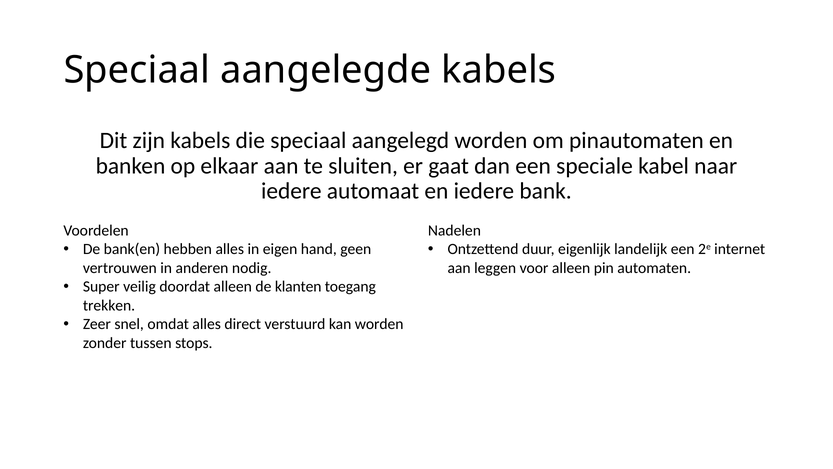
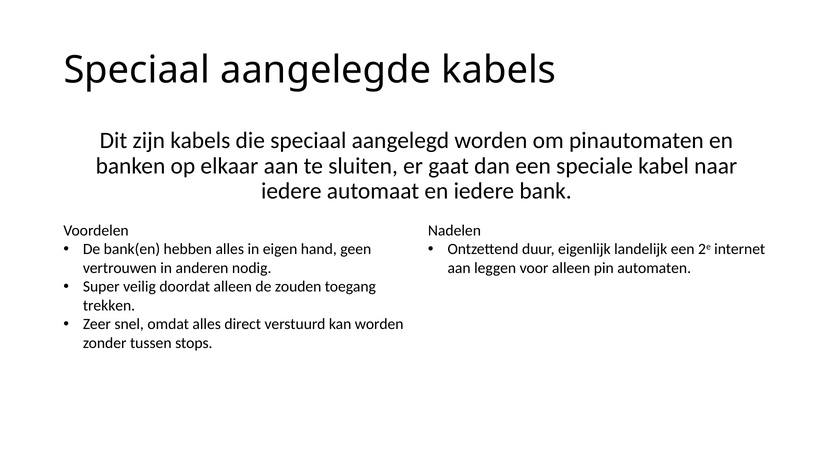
klanten: klanten -> zouden (298, 286)
